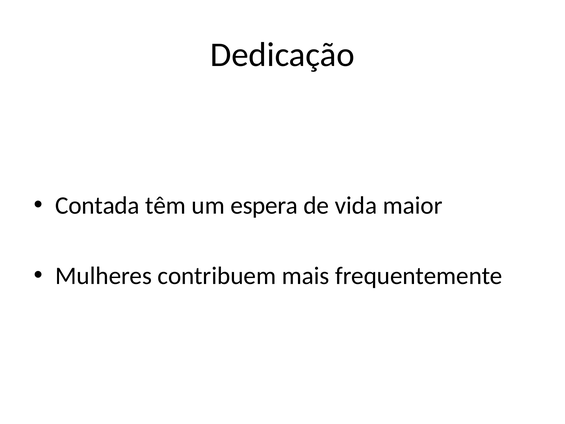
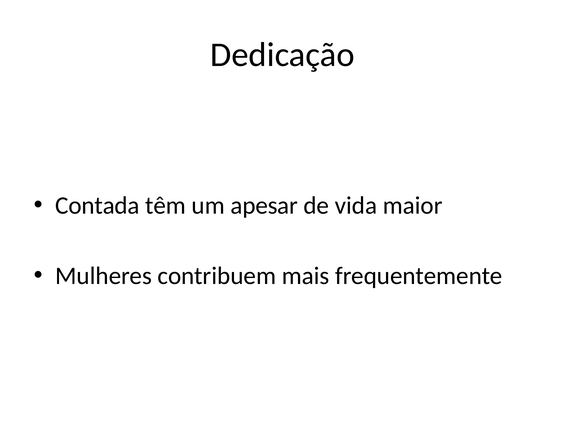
espera: espera -> apesar (264, 205)
